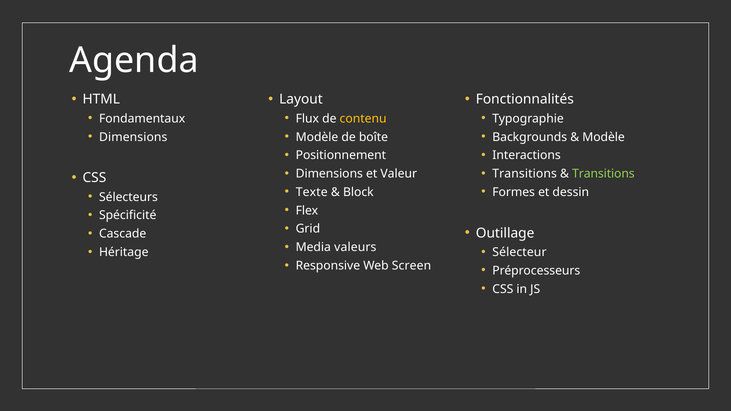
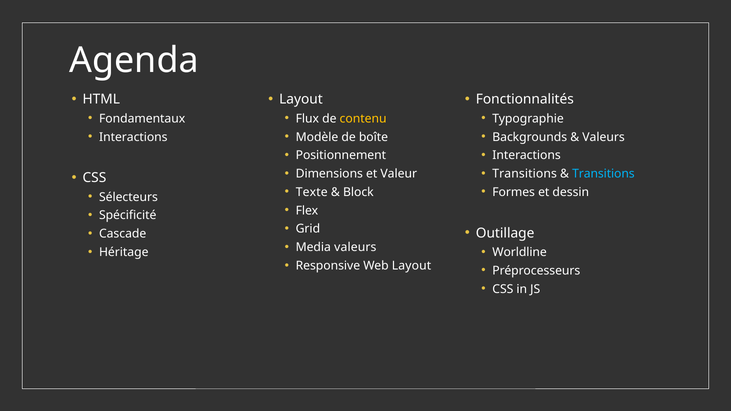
Dimensions: Dimensions -> Interactions (133, 137)
Modèle: Modèle -> Valeurs (604, 137)
Transitions colour: light green -> light blue (603, 174)
Sélecteur: Sélecteur -> Worldline (520, 252)
Web Screen: Screen -> Layout (412, 266)
